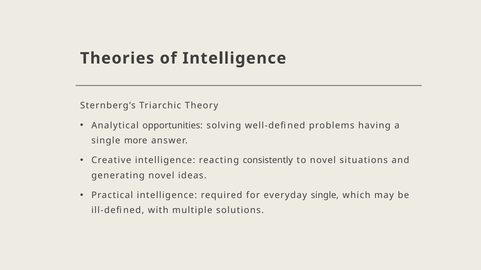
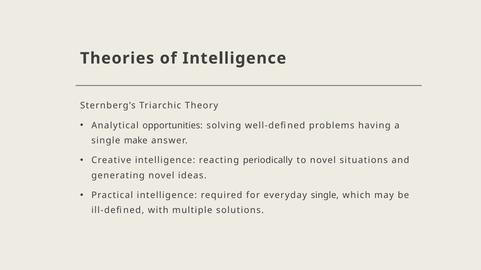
more: more -> make (136, 141)
consistently: consistently -> periodically (268, 161)
